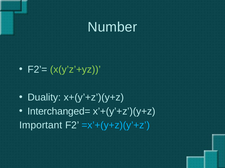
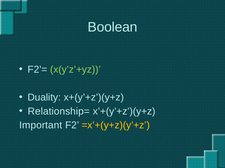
Number: Number -> Boolean (113, 27)
Interchanged=: Interchanged= -> Relationship= (59, 112)
=x’+(y+z)(y’+z colour: light blue -> yellow (116, 126)
